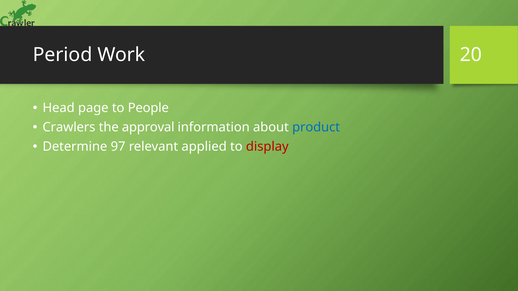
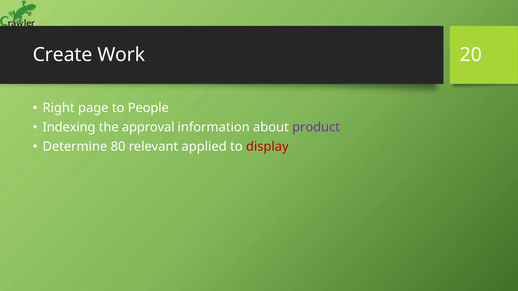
Period: Period -> Create (63, 55)
Head: Head -> Right (59, 108)
Crawlers: Crawlers -> Indexing (69, 128)
product colour: blue -> purple (316, 128)
97: 97 -> 80 (118, 147)
